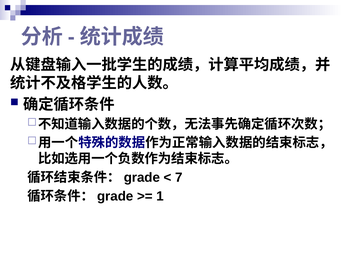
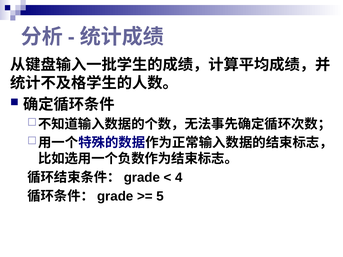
7: 7 -> 4 (179, 178)
1: 1 -> 5 (160, 196)
